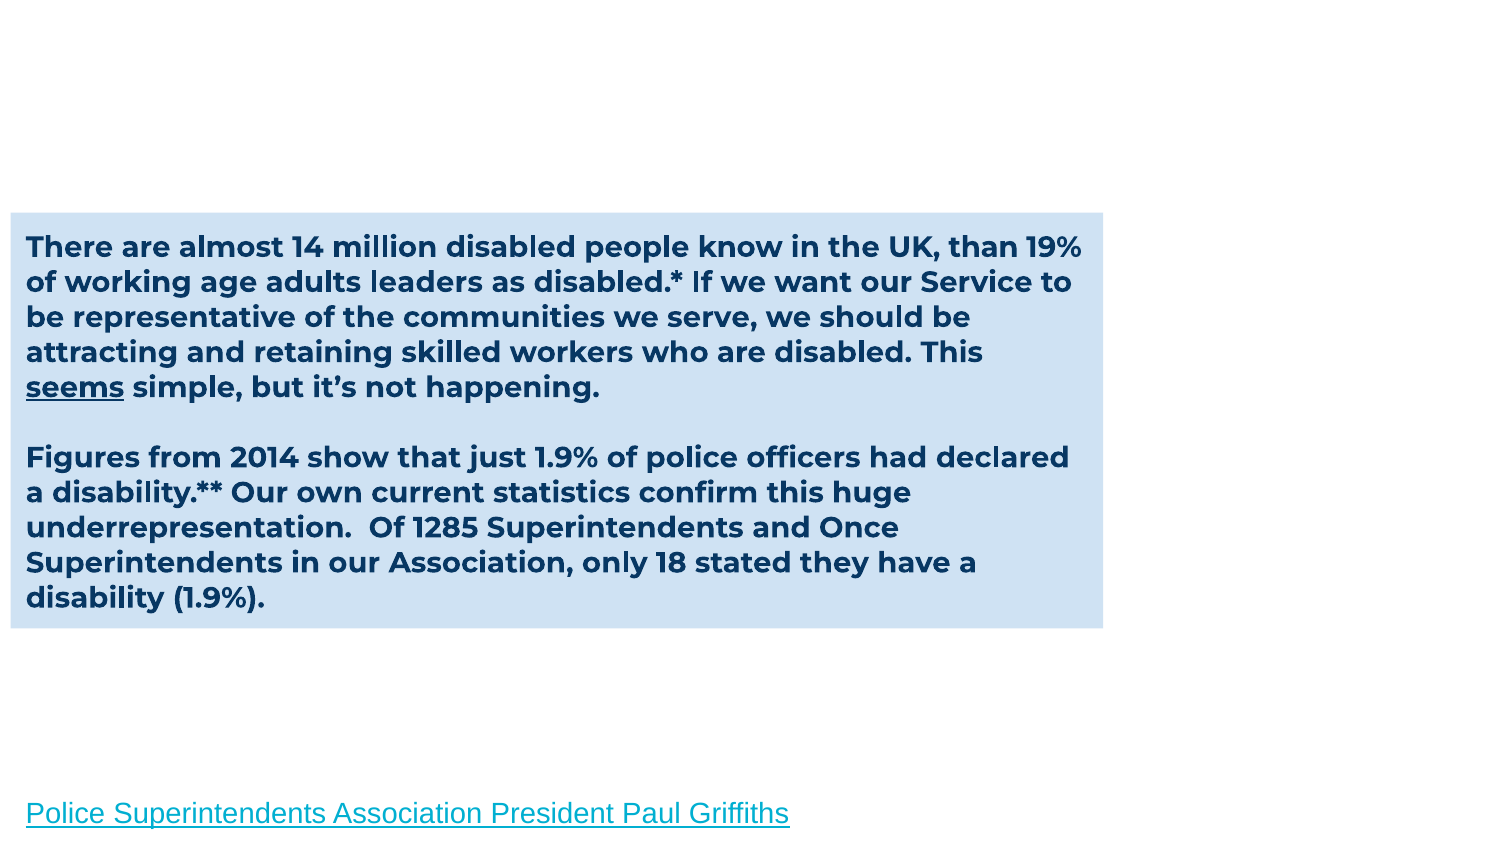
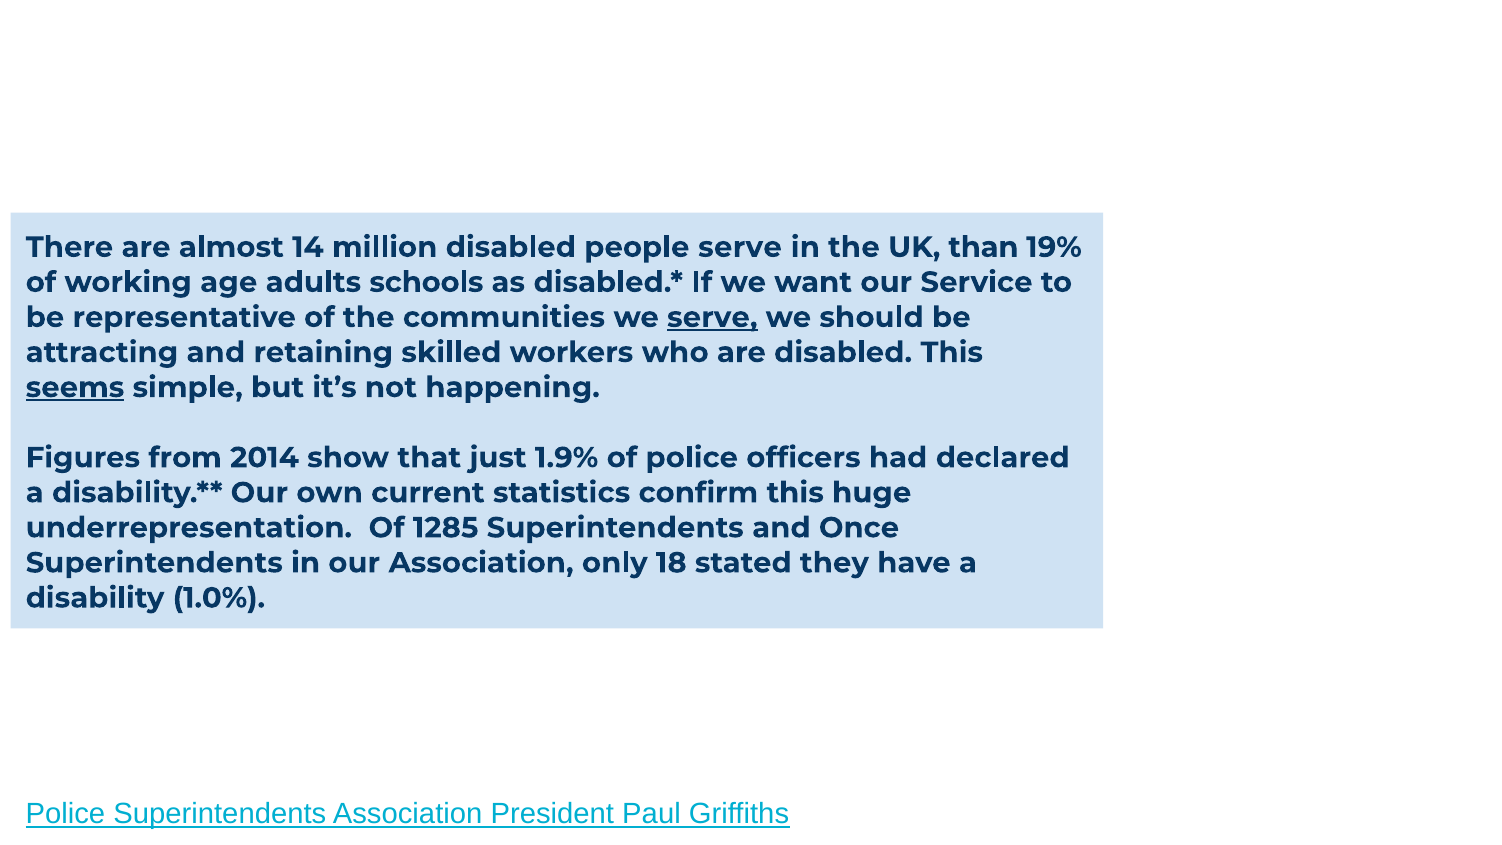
people know: know -> serve (740, 247)
leaders: leaders -> schools (426, 282)
serve underline: none -> present (712, 317)
disability 1.9%: 1.9% -> 1.0% (219, 598)
